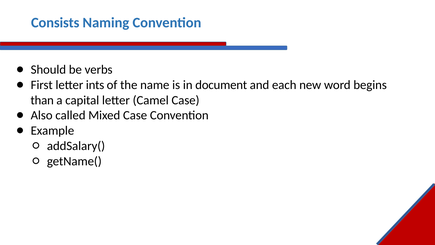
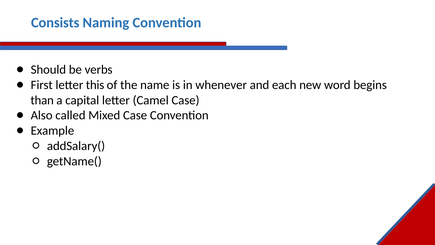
ints: ints -> this (95, 85)
document: document -> whenever (221, 85)
